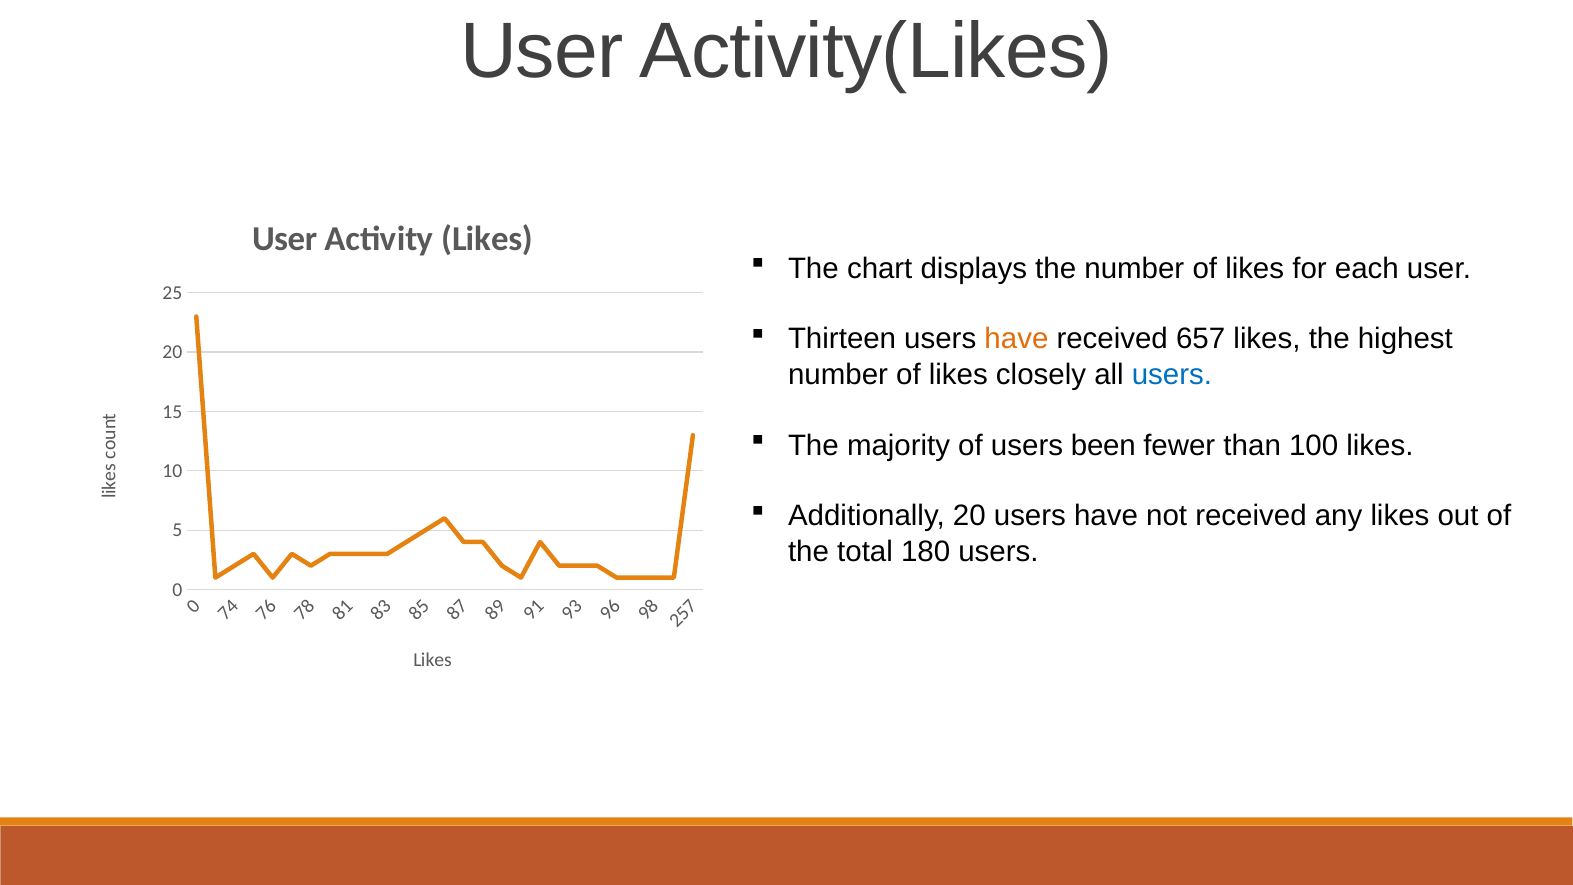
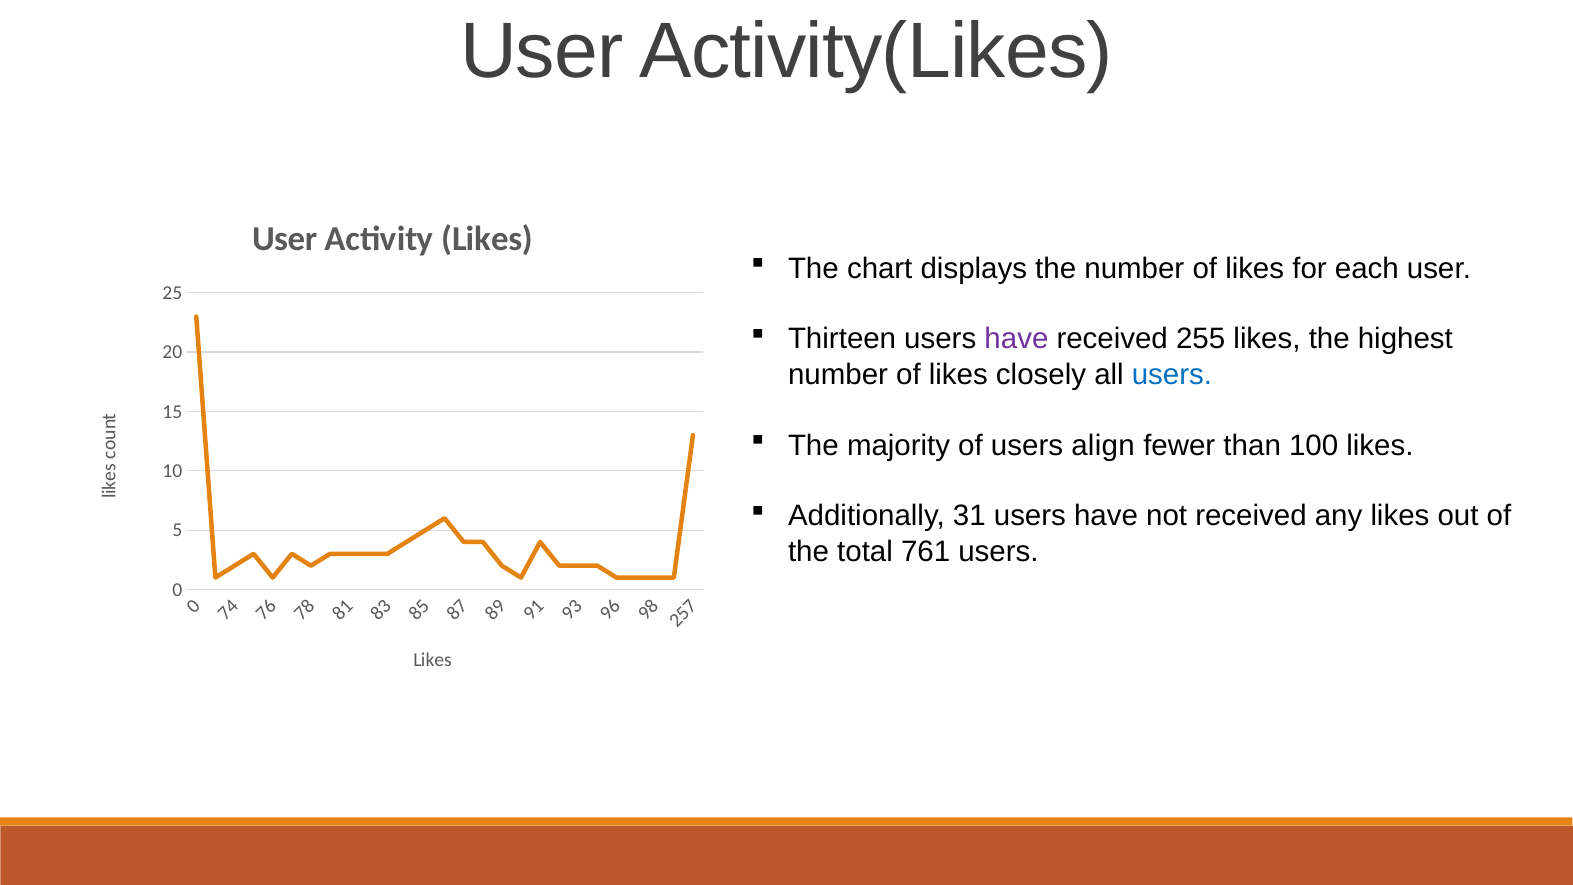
have colour: orange -> purple (1016, 339)
657: 657 -> 255 (1201, 339)
been: been -> align (1103, 445)
Additionally 20: 20 -> 31 (969, 516)
180: 180 -> 761 (926, 552)
